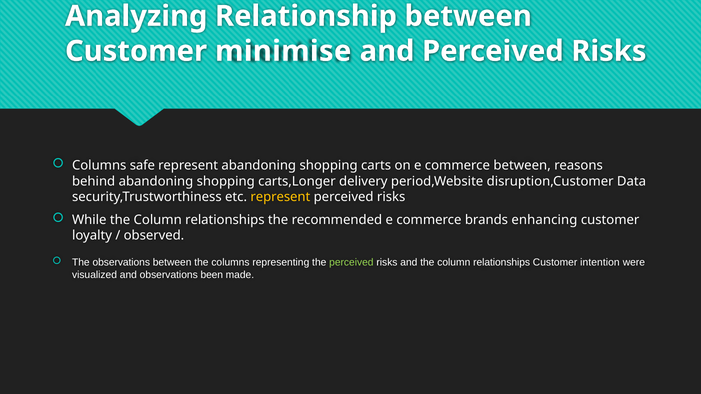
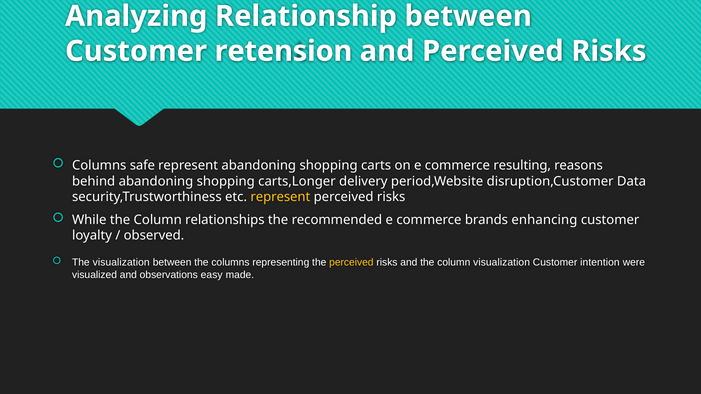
minimise: minimise -> retension (283, 51)
commerce between: between -> resulting (522, 166)
The observations: observations -> visualization (121, 263)
perceived colour: light green -> yellow (351, 263)
and the column relationships: relationships -> visualization (502, 263)
been: been -> easy (212, 275)
